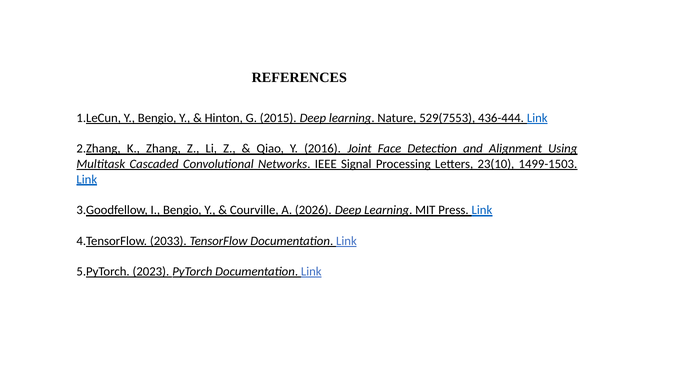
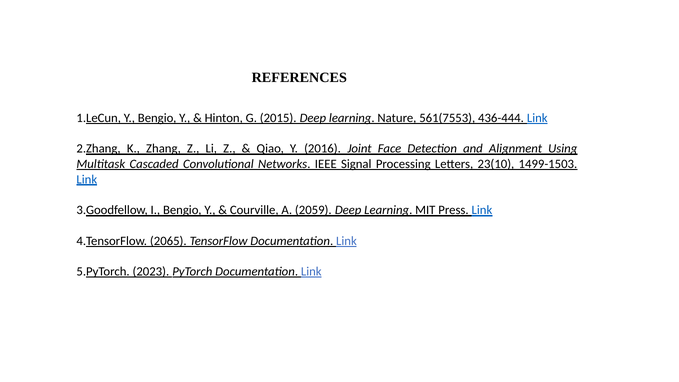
529(7553: 529(7553 -> 561(7553 (447, 118)
2026: 2026 -> 2059 (313, 210)
2033: 2033 -> 2065 (168, 241)
